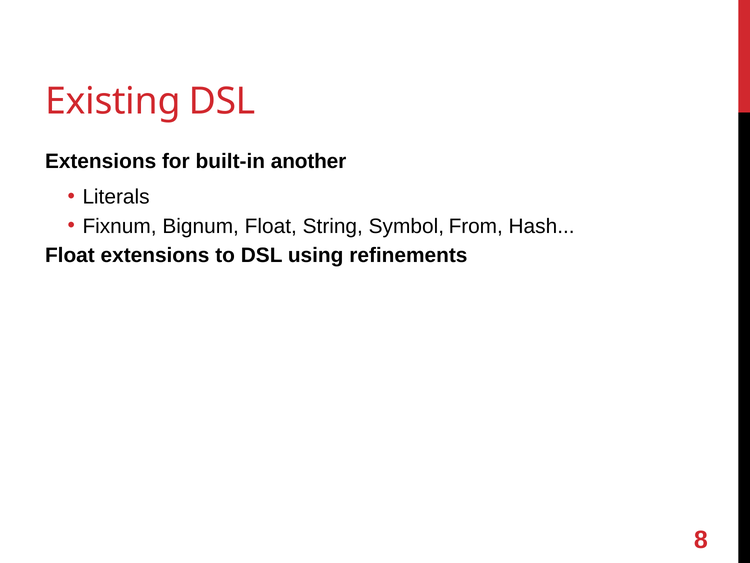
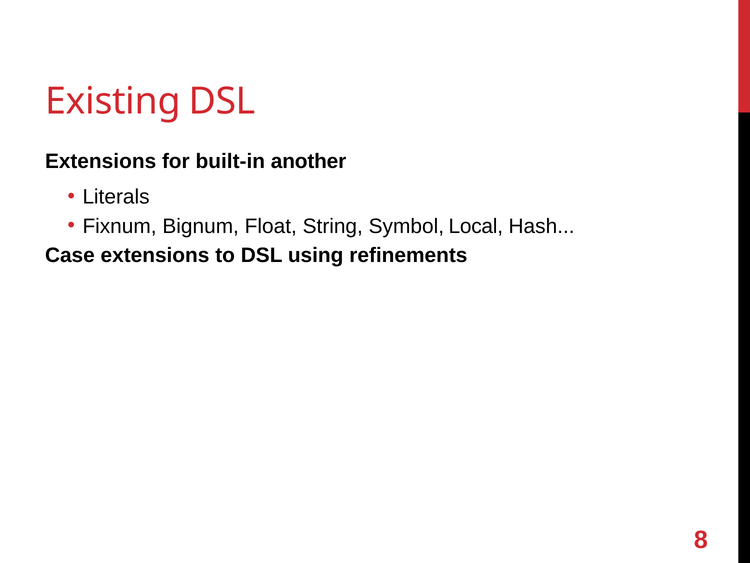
From: From -> Local (476, 226)
Float: Float -> Case (70, 255)
